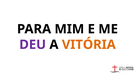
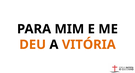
DEU colour: purple -> orange (33, 45)
